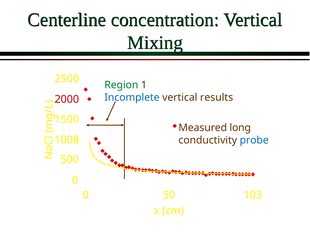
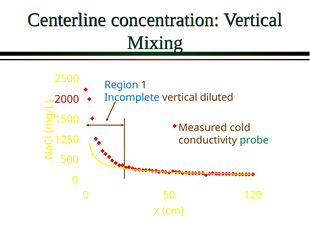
Region colour: green -> blue (121, 85)
results: results -> diluted (217, 97)
long: long -> cold (240, 127)
1008: 1008 -> 1250 (67, 139)
probe colour: blue -> green (254, 140)
103: 103 -> 120 (253, 195)
